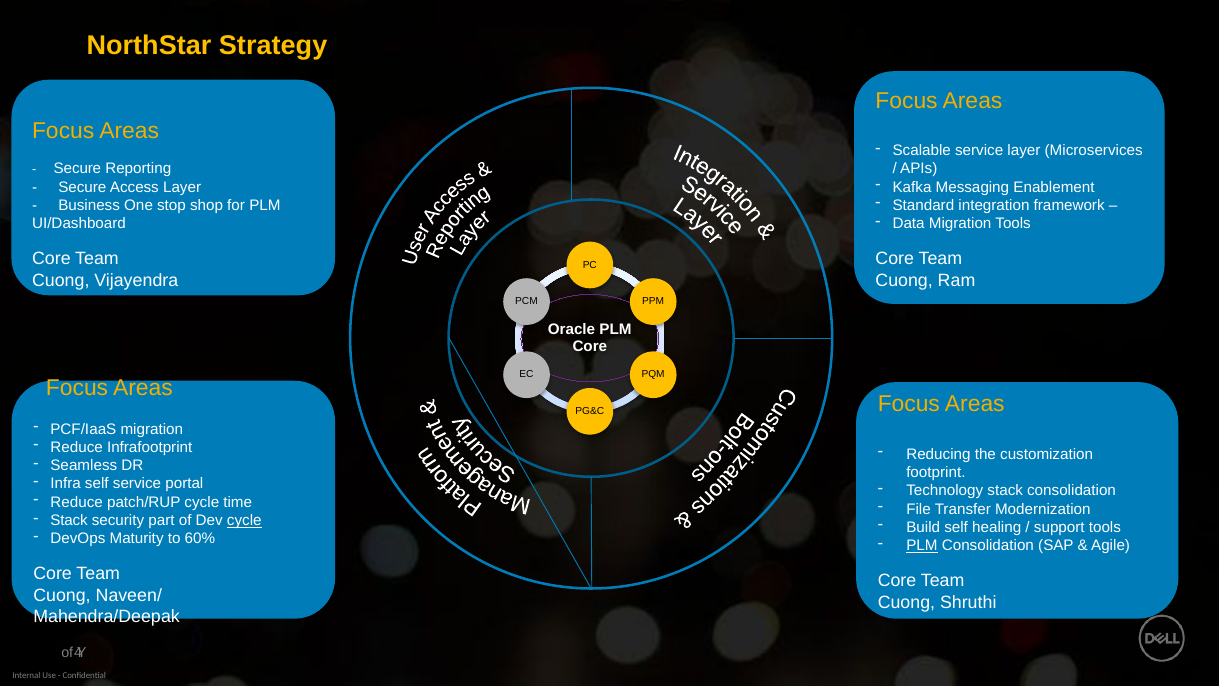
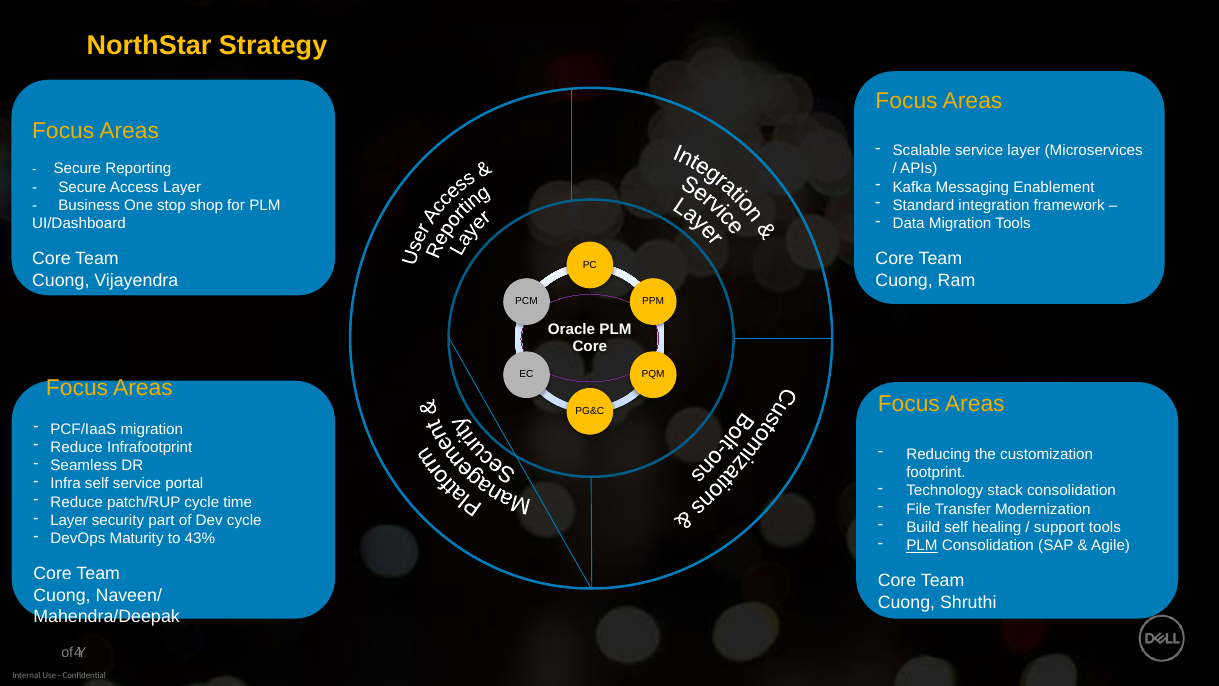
Stack: Stack -> Layer (69, 520)
cycle underline: present -> none (244, 520)
60%: 60% -> 43% (200, 539)
